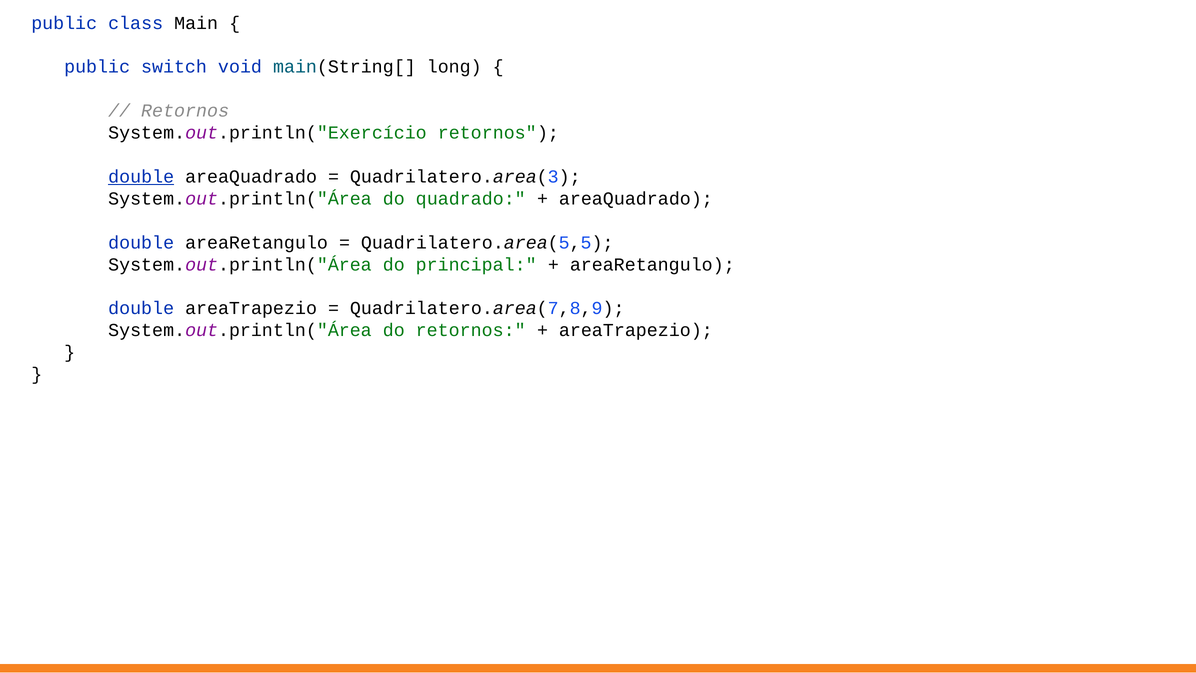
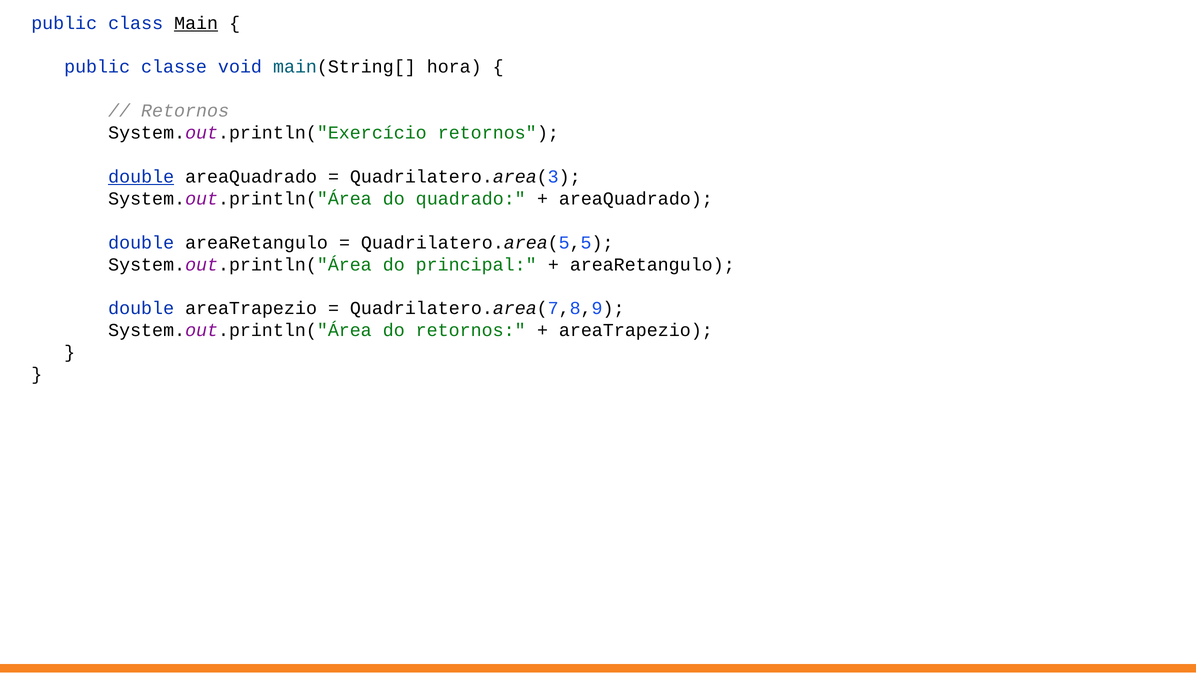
Main underline: none -> present (196, 23)
switch: switch -> classe (174, 67)
long: long -> hora (454, 67)
